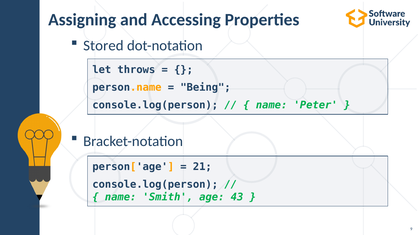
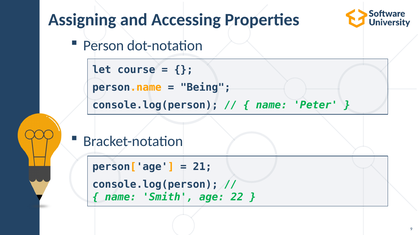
Stored: Stored -> Person (104, 46)
throws: throws -> course (136, 70)
43: 43 -> 22 (237, 197)
